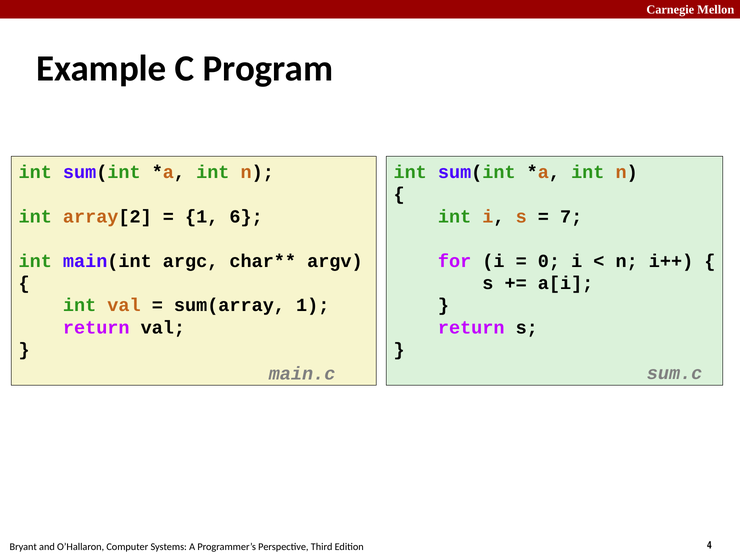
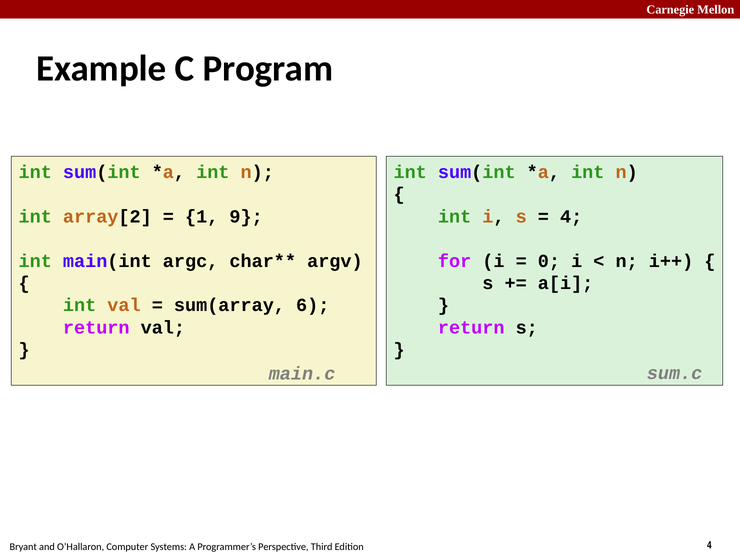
6: 6 -> 9 (246, 217)
7: 7 -> 4 (571, 217)
sum(array 1: 1 -> 6 (313, 305)
